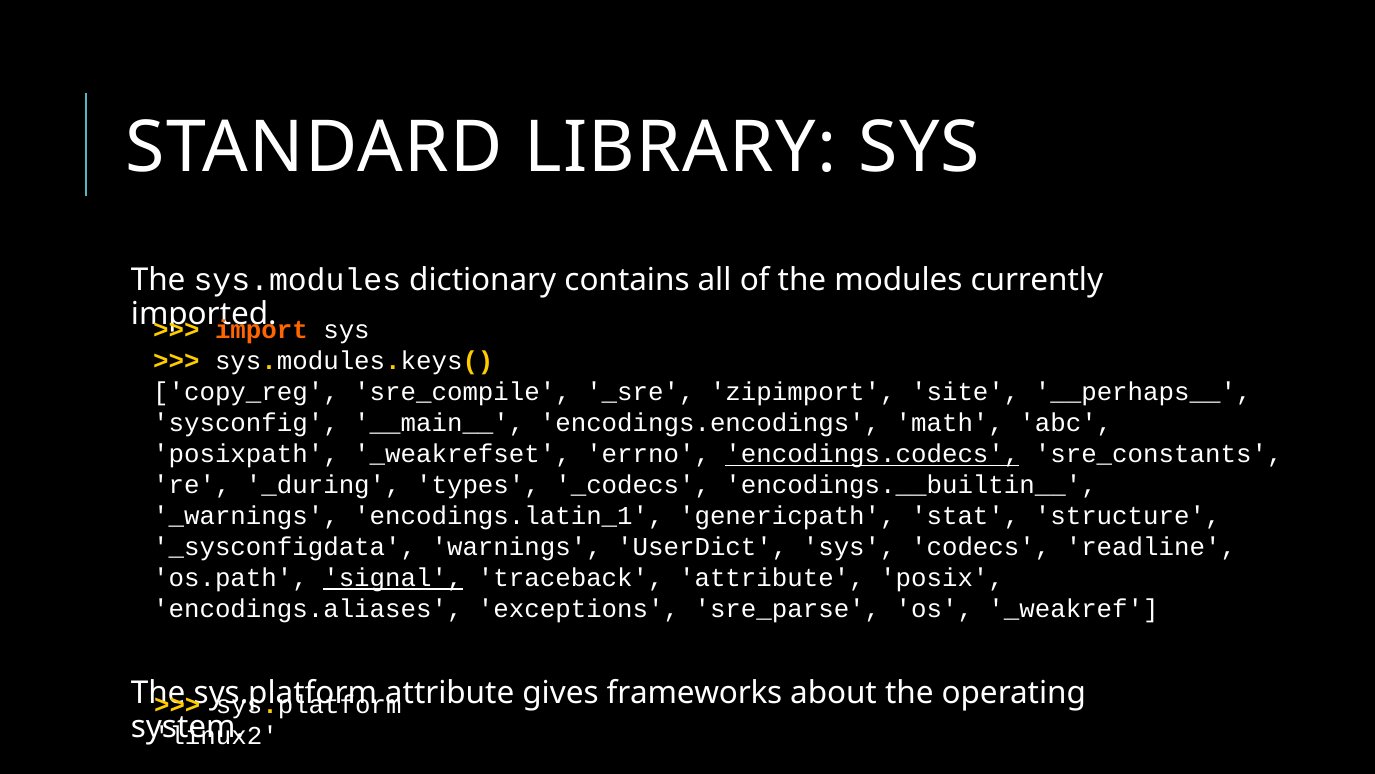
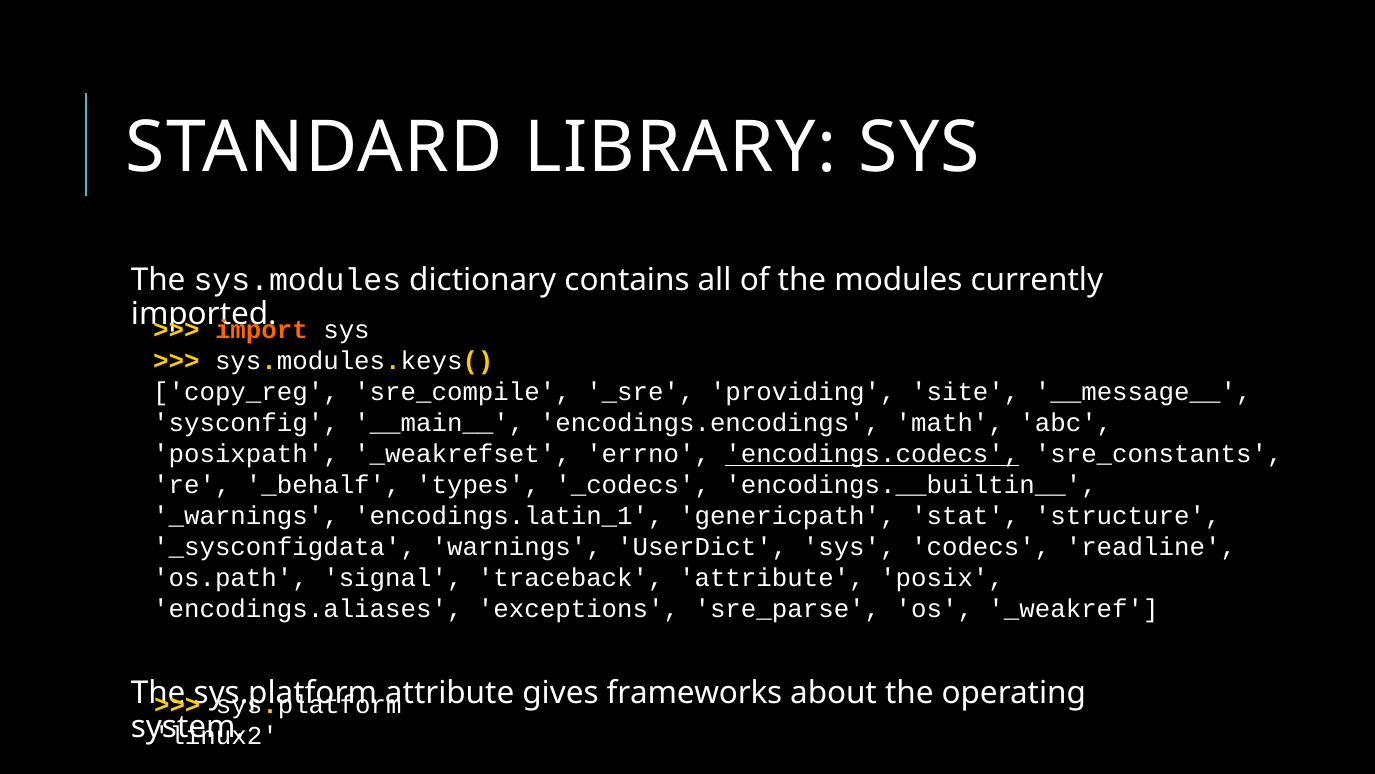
zipimport: zipimport -> providing (803, 392)
__perhaps__: __perhaps__ -> __message__ (1143, 392)
_during: _during -> _behalf (323, 485)
signal underline: present -> none (393, 578)
